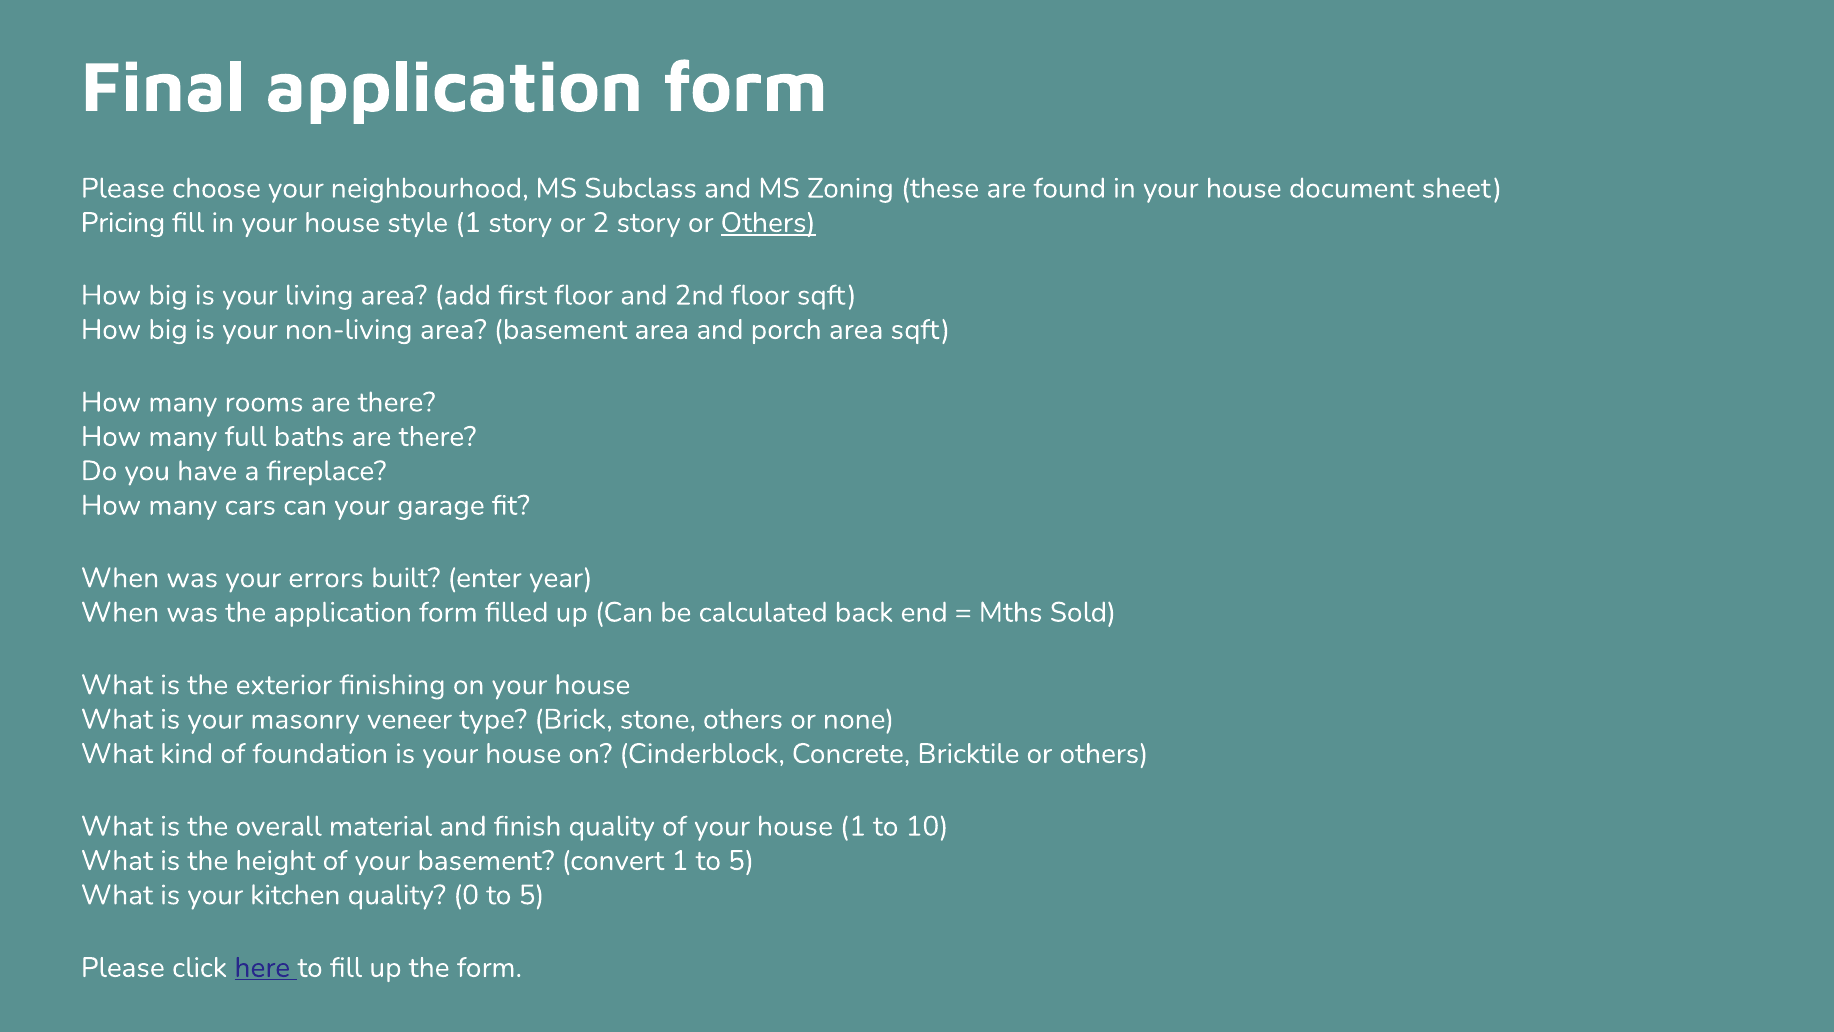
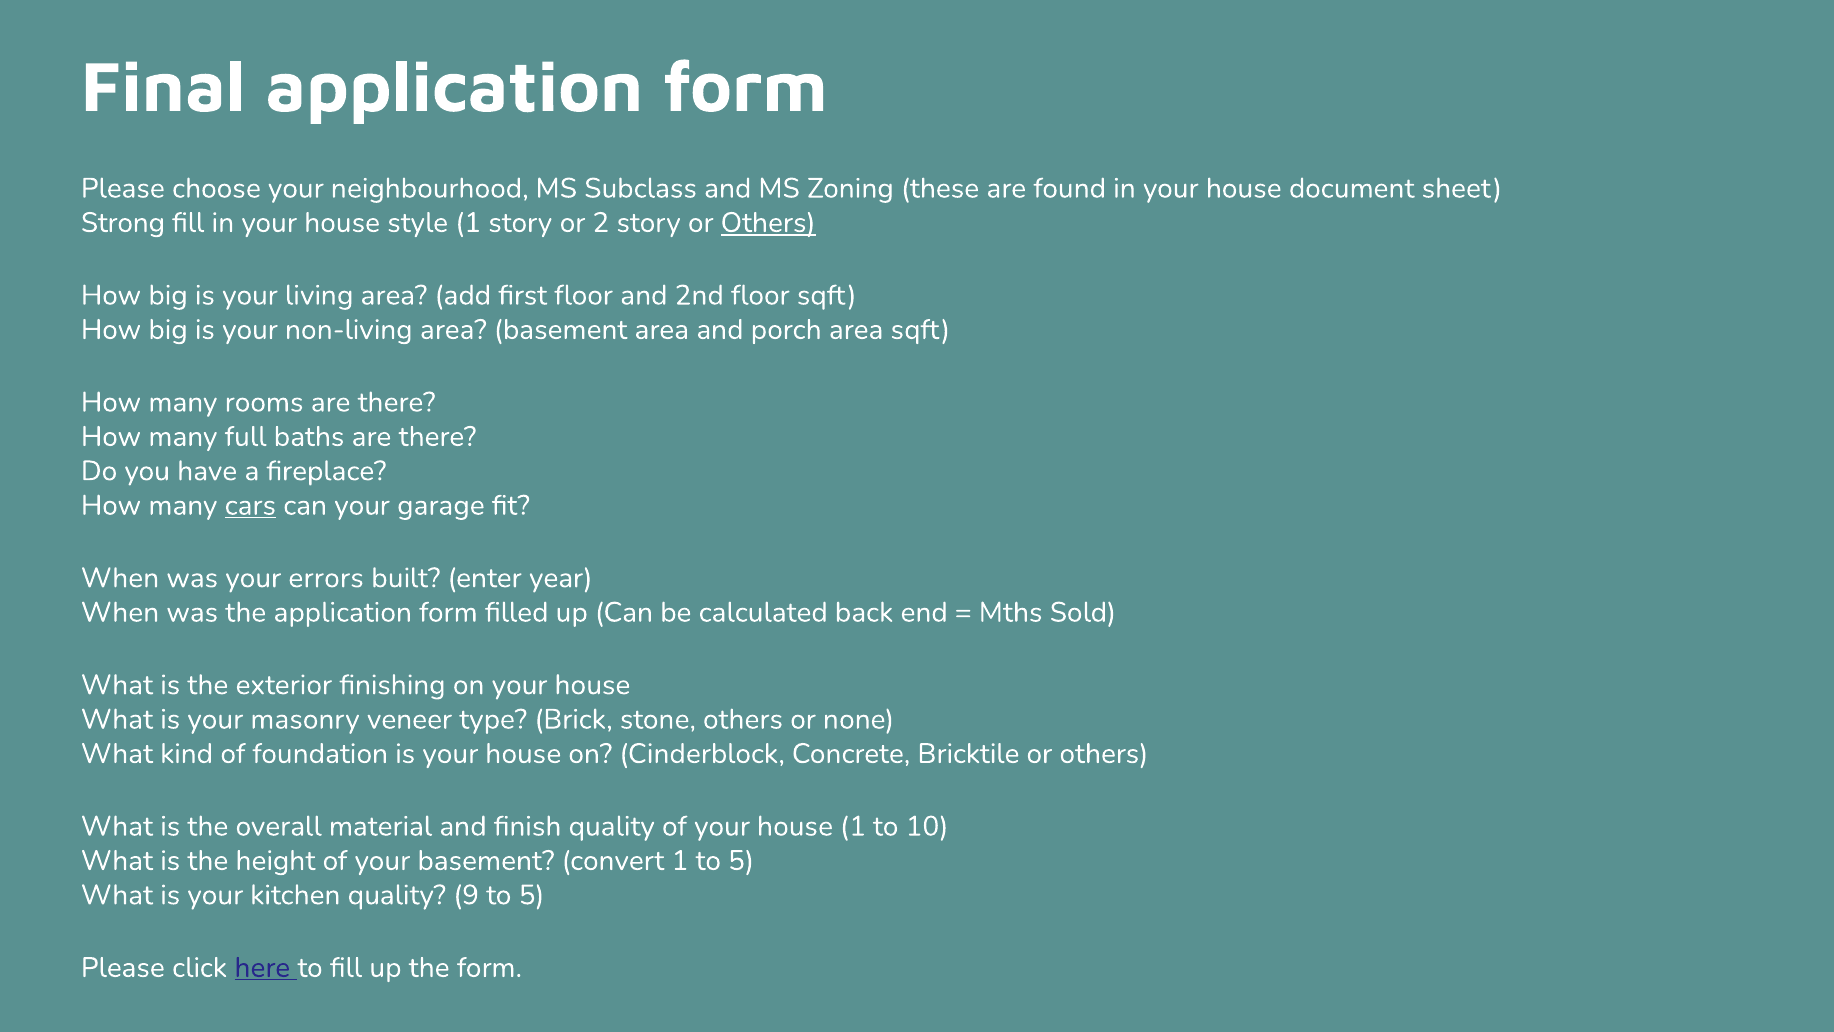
Pricing: Pricing -> Strong (123, 223)
cars underline: none -> present (250, 505)
0: 0 -> 9 (466, 895)
